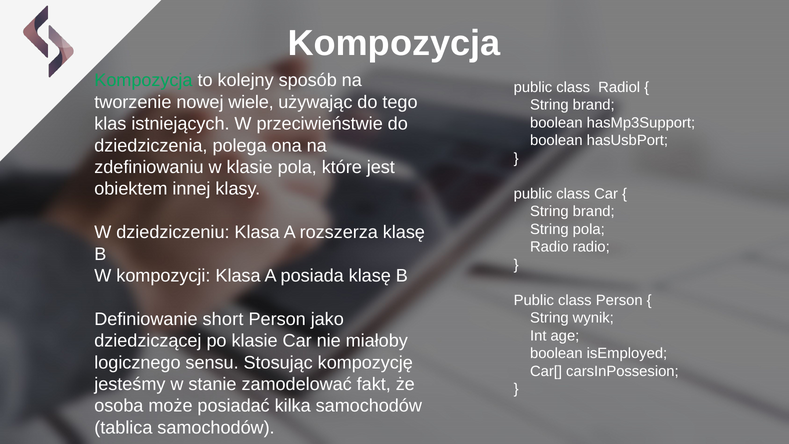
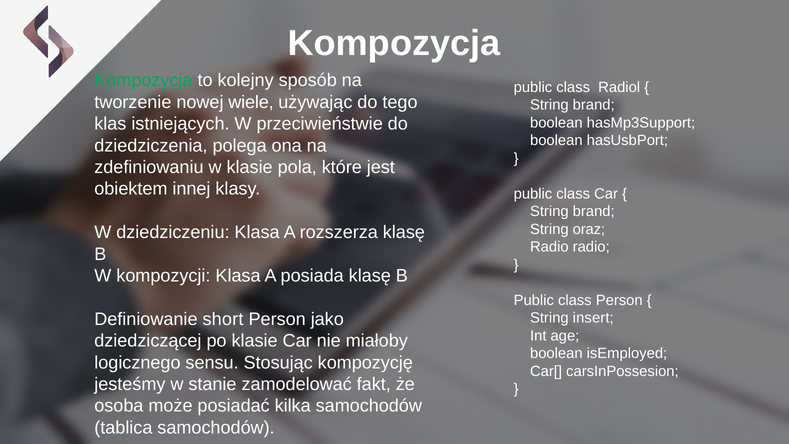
String pola: pola -> oraz (589, 229)
wynik: wynik -> insert (593, 318)
